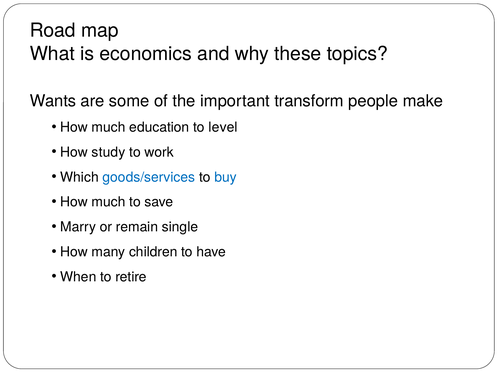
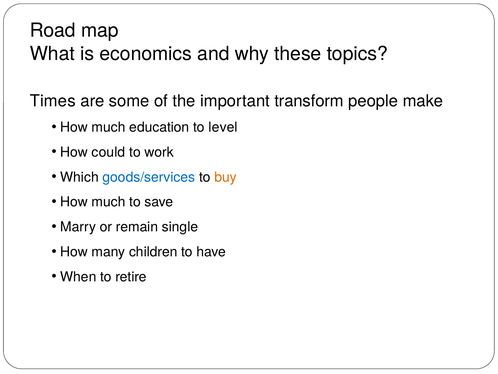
Wants: Wants -> Times (53, 101)
study: study -> could (108, 152)
buy colour: blue -> orange (226, 177)
